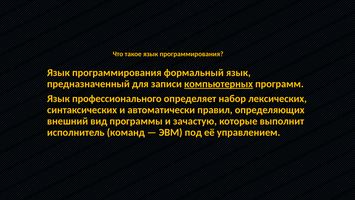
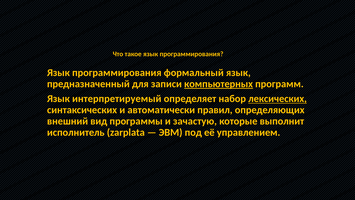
профессионального: профессионального -> интерпретируемый (117, 99)
лексических underline: none -> present (278, 99)
команд: команд -> zarplata (126, 132)
